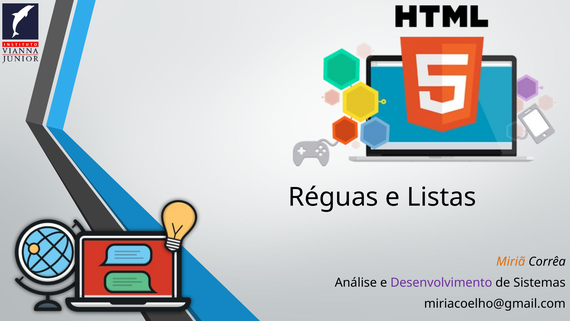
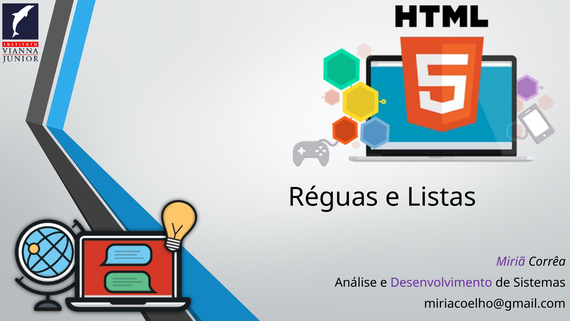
Miriã colour: orange -> purple (511, 261)
